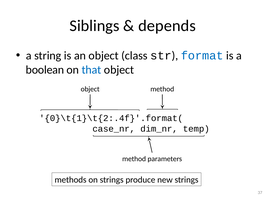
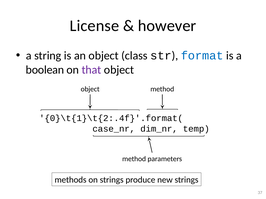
Siblings: Siblings -> License (94, 26)
depends: depends -> however (167, 26)
that colour: blue -> purple (91, 70)
